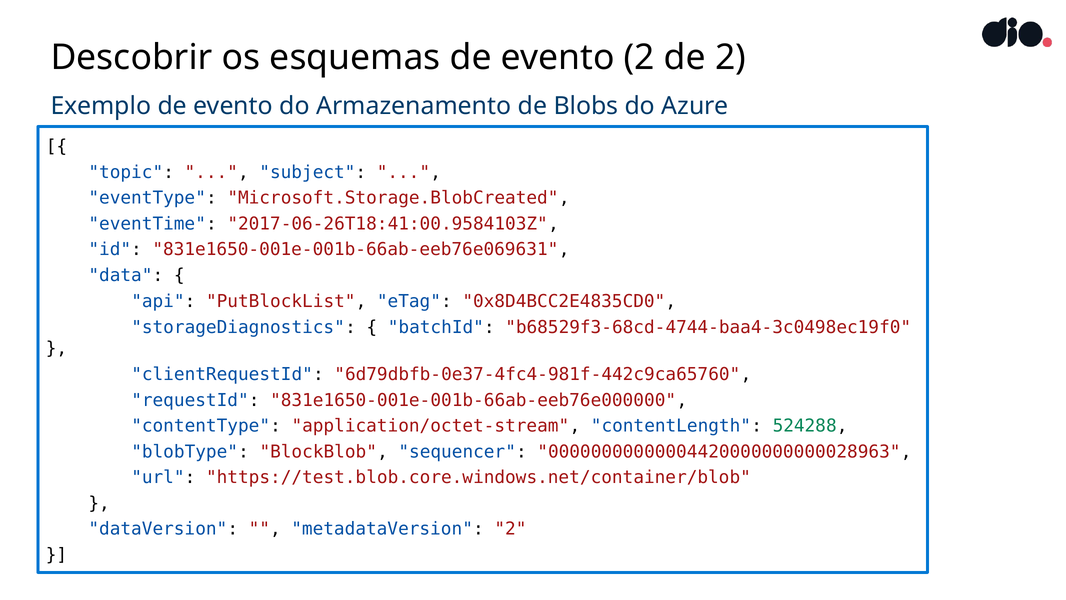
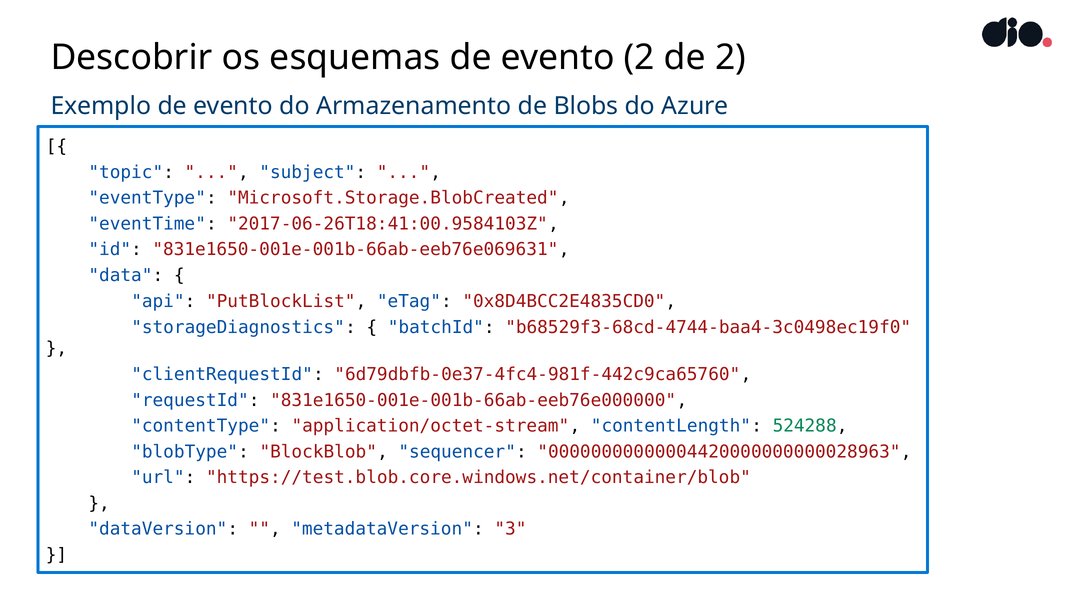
metadataVersion 2: 2 -> 3 (510, 529)
